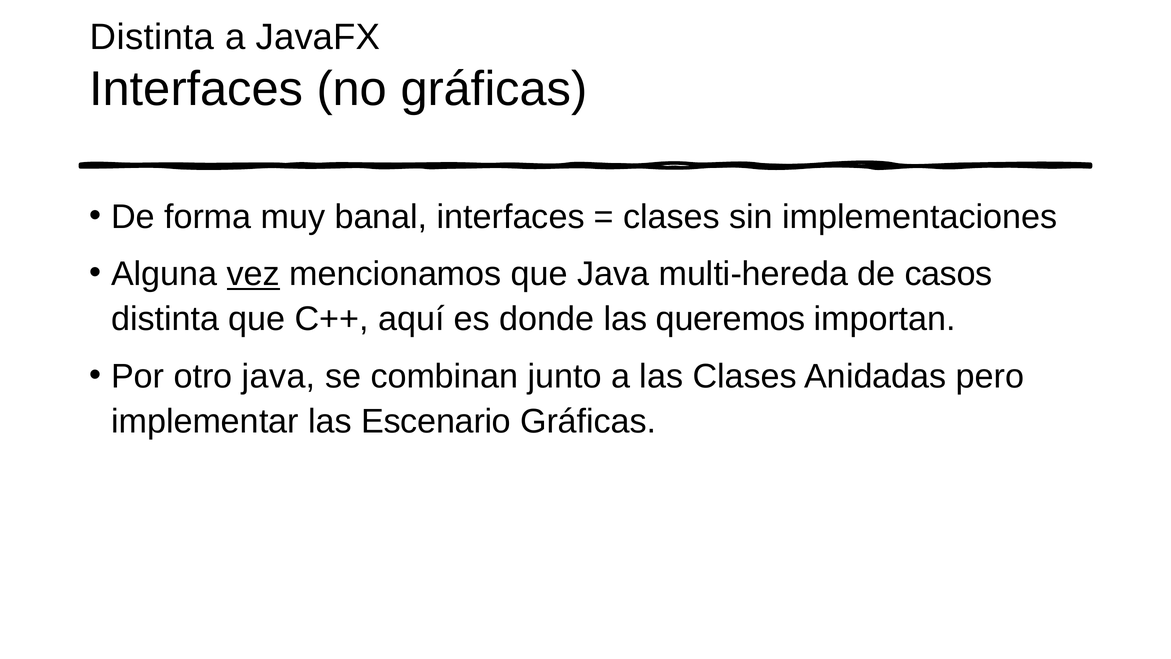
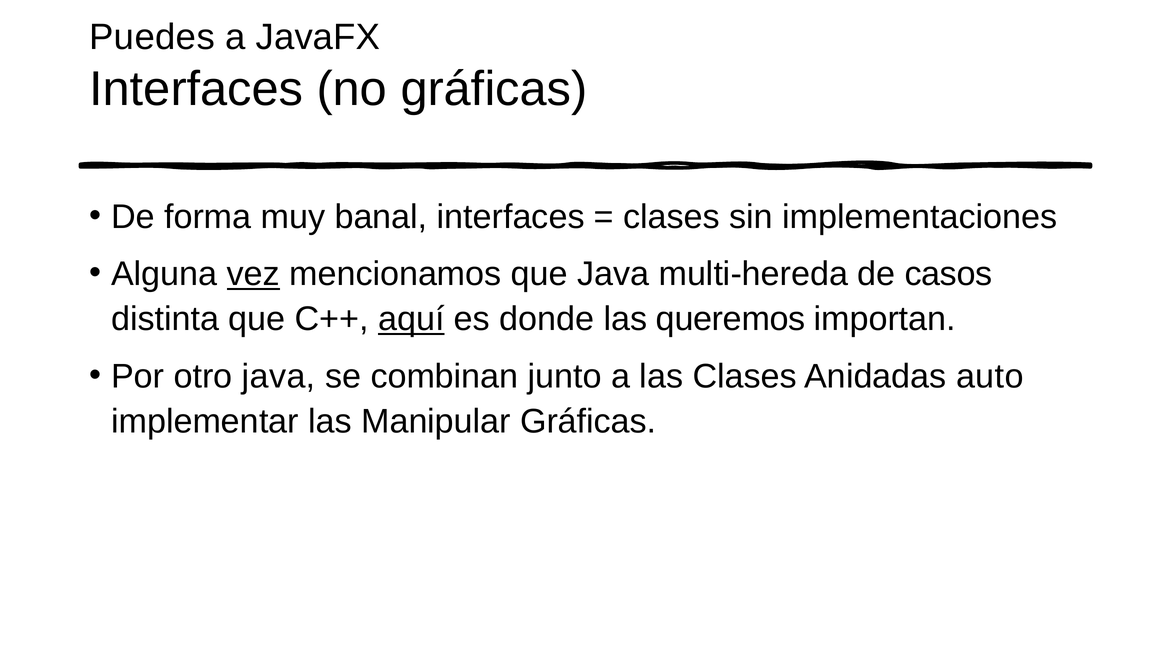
Distinta: Distinta -> Puedes (152, 37)
aquí underline: none -> present (411, 319)
pero: pero -> auto (990, 376)
Escenario: Escenario -> Manipular (436, 421)
